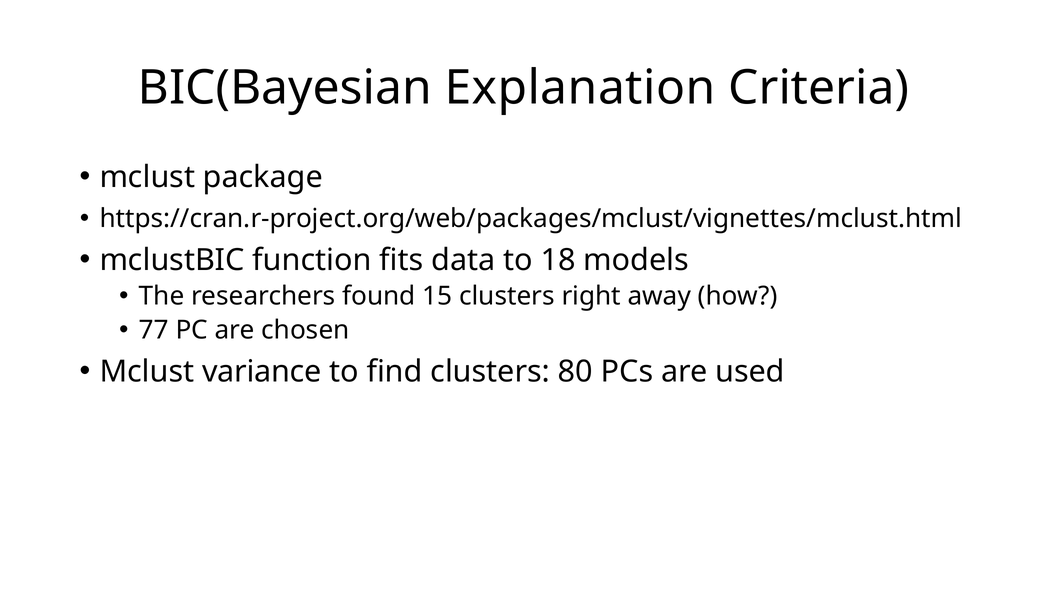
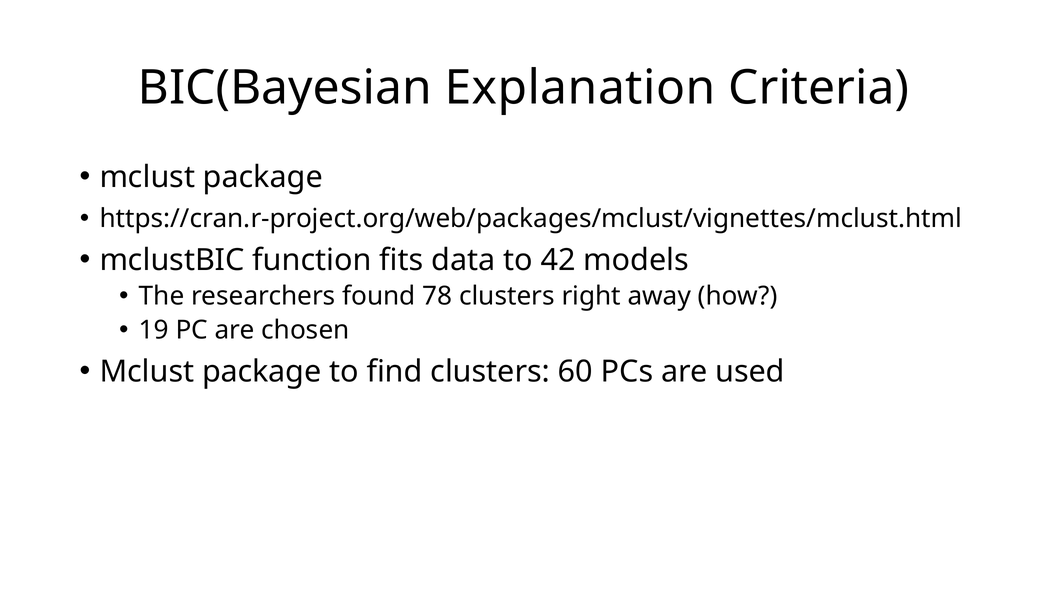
18: 18 -> 42 (558, 260)
15: 15 -> 78 (437, 296)
77: 77 -> 19 (154, 330)
variance: variance -> package (262, 372)
80: 80 -> 60 (575, 372)
